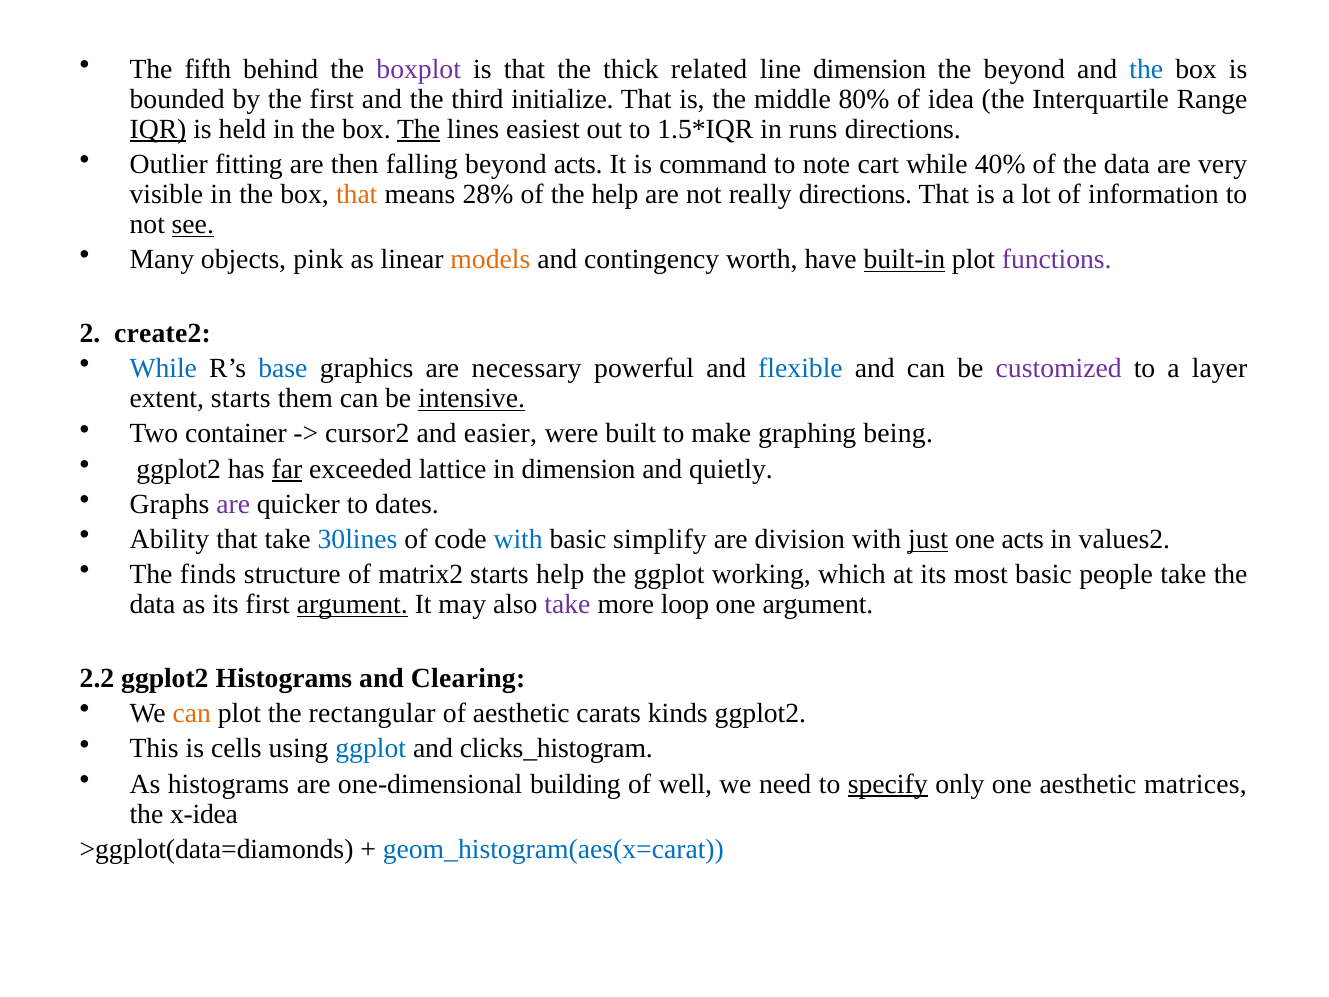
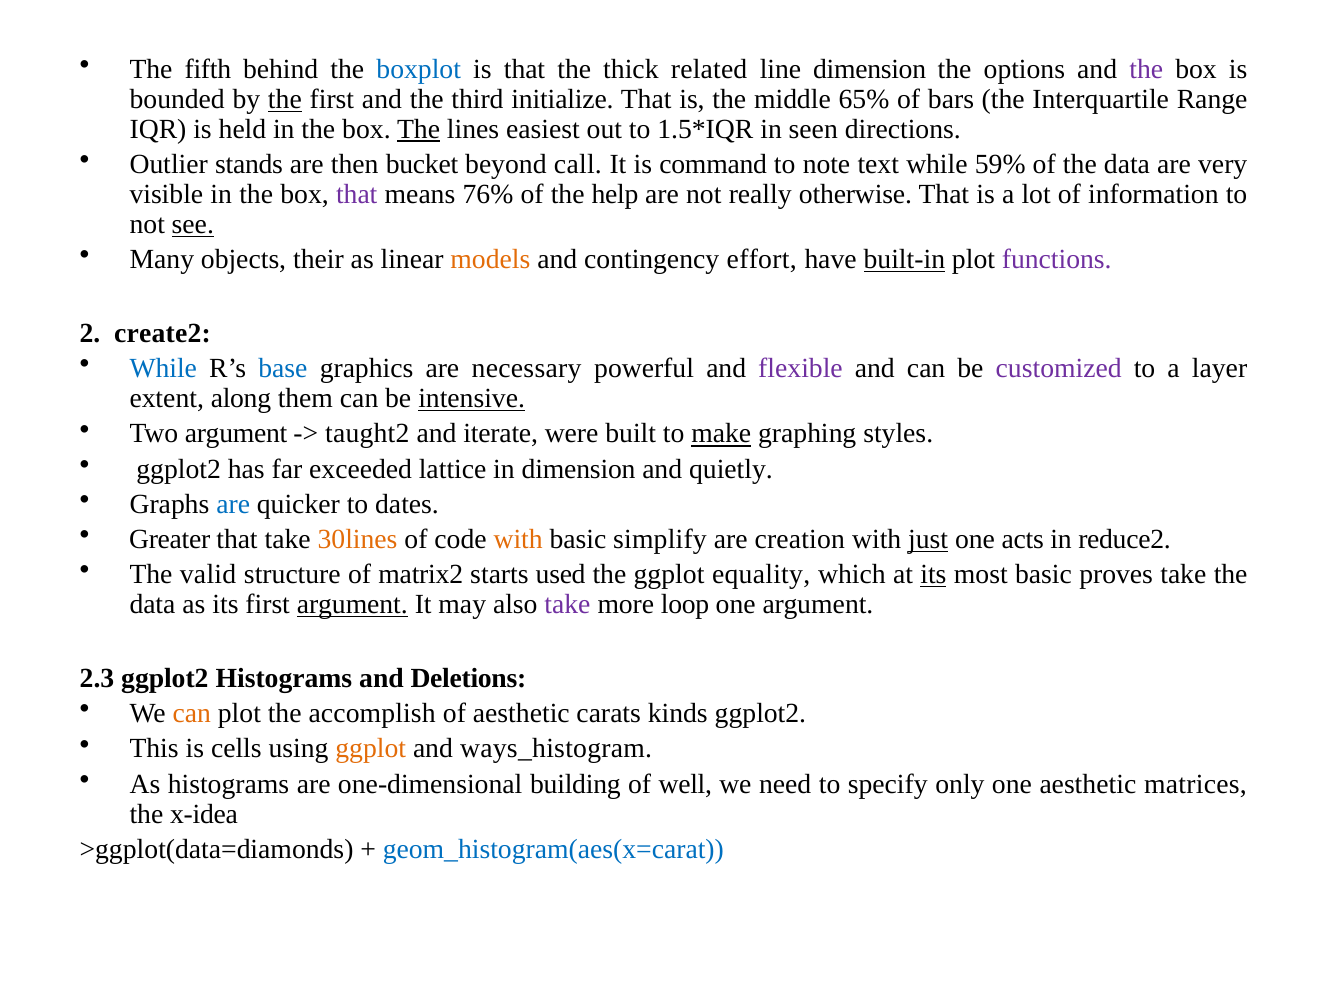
boxplot colour: purple -> blue (419, 70)
the beyond: beyond -> options (1024, 70)
the colour: blue -> purple (1146, 70)
the underline: none -> present (285, 99)
80%: 80% -> 65% (864, 99)
idea: idea -> bars (951, 99)
IQR underline: present -> none (158, 129)
runs: runs -> seen (813, 129)
fitting: fitting -> stands (249, 165)
falling: falling -> bucket (422, 165)
beyond acts: acts -> call (578, 165)
cart: cart -> text (878, 165)
40%: 40% -> 59% (1000, 165)
that colour: orange -> purple (357, 195)
28%: 28% -> 76% (488, 195)
really directions: directions -> otherwise (855, 195)
pink: pink -> their (318, 260)
worth: worth -> effort (762, 260)
flexible colour: blue -> purple (800, 369)
extent starts: starts -> along (241, 399)
Two container: container -> argument (236, 434)
cursor2: cursor2 -> taught2 (367, 434)
easier: easier -> iterate (501, 434)
make underline: none -> present (721, 434)
being: being -> styles (898, 434)
far underline: present -> none (287, 469)
are colour: purple -> blue (233, 504)
Ability: Ability -> Greater (170, 539)
30lines colour: blue -> orange (358, 539)
with colour: blue -> orange (518, 539)
division: division -> creation (800, 539)
values2: values2 -> reduce2 (1125, 539)
finds: finds -> valid (208, 575)
starts help: help -> used (561, 575)
working: working -> equality (761, 575)
its underline: none -> present (933, 575)
people: people -> proves (1116, 575)
2.2: 2.2 -> 2.3 (97, 678)
Clearing: Clearing -> Deletions (468, 678)
rectangular: rectangular -> accomplish (372, 713)
ggplot colour: blue -> orange (371, 749)
clicks_histogram: clicks_histogram -> ways_histogram (556, 749)
specify underline: present -> none (888, 784)
